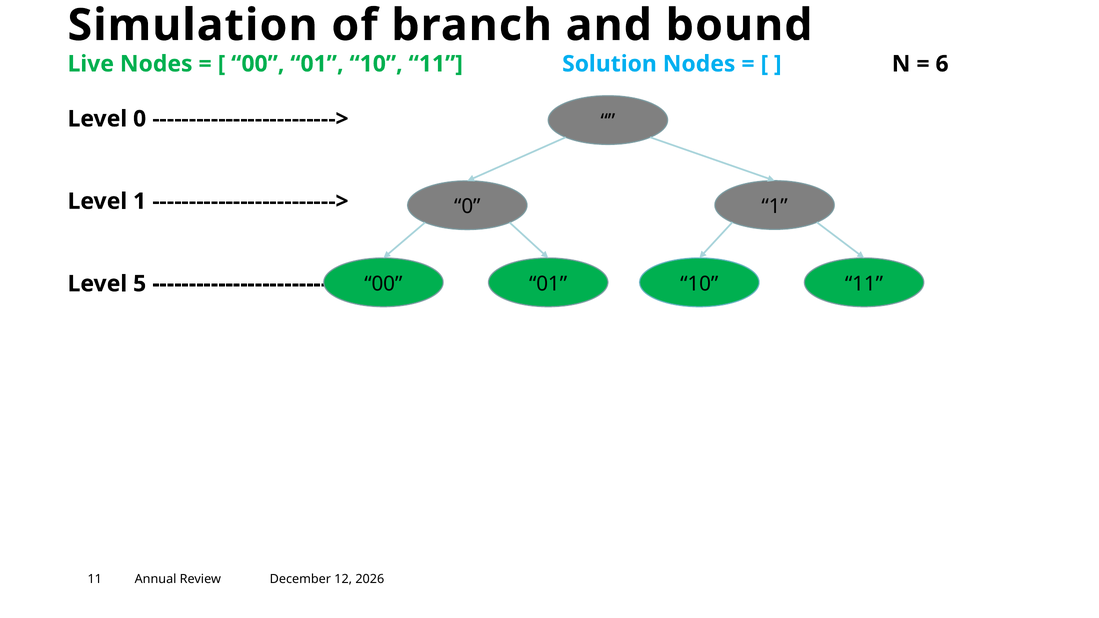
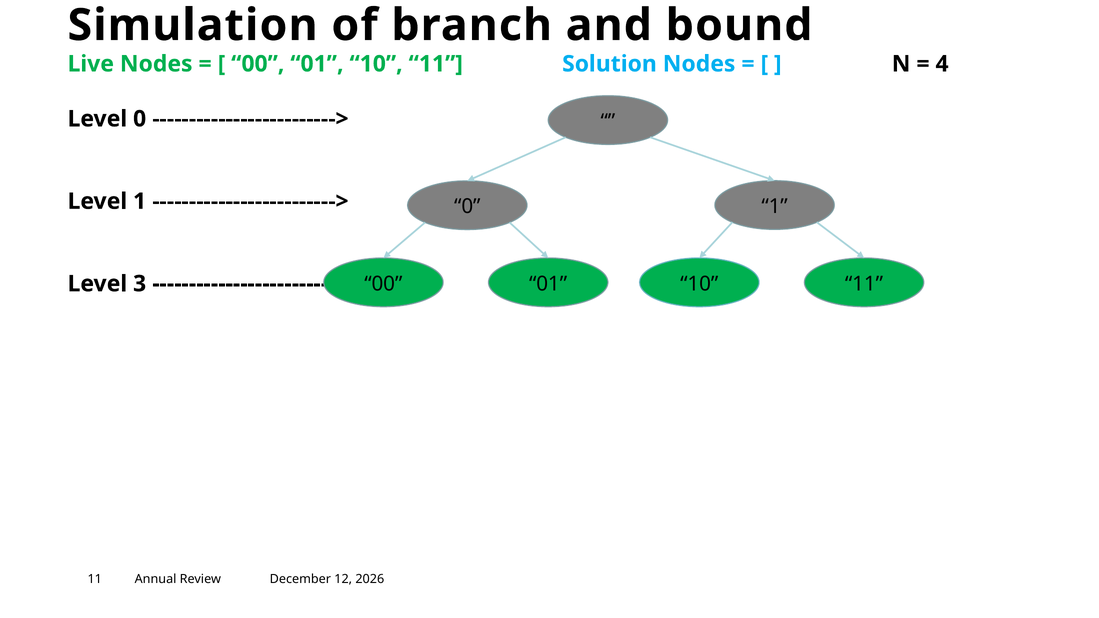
6: 6 -> 4 (942, 64)
5: 5 -> 3 (140, 284)
